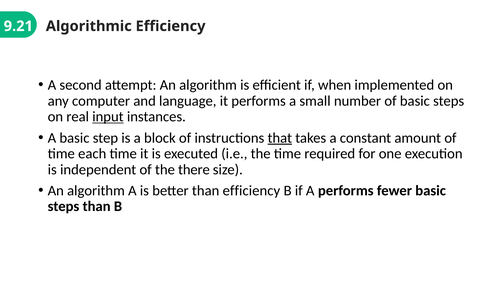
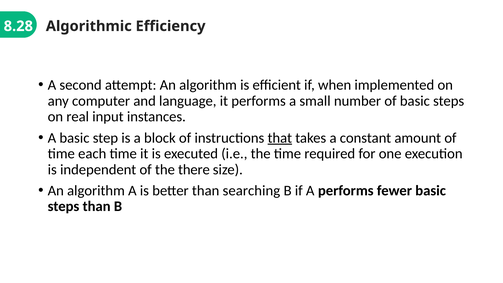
9.21: 9.21 -> 8.28 (18, 26)
input underline: present -> none (108, 117)
than efficiency: efficiency -> searching (251, 191)
